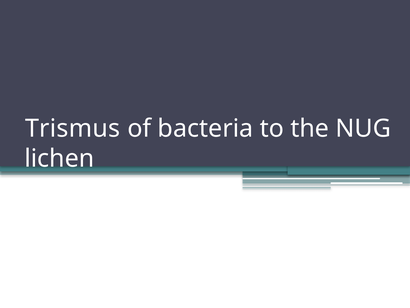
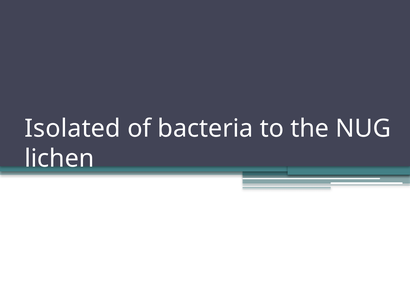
Trismus: Trismus -> Isolated (73, 128)
